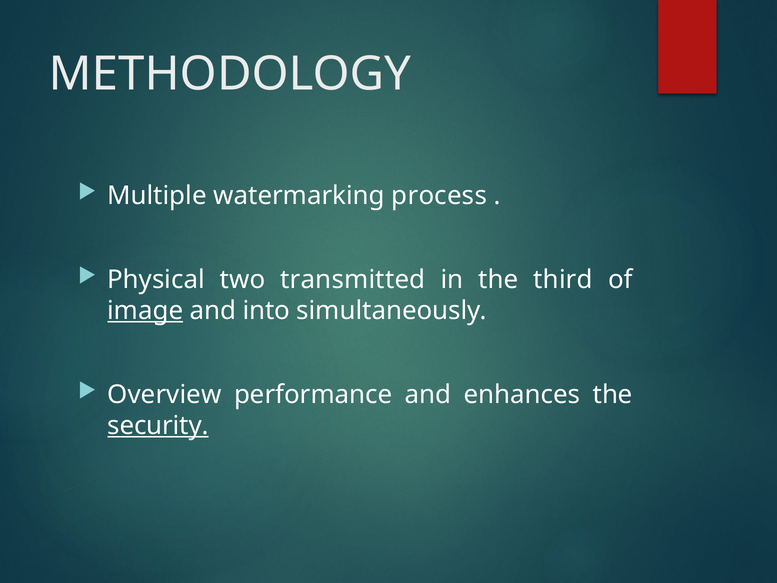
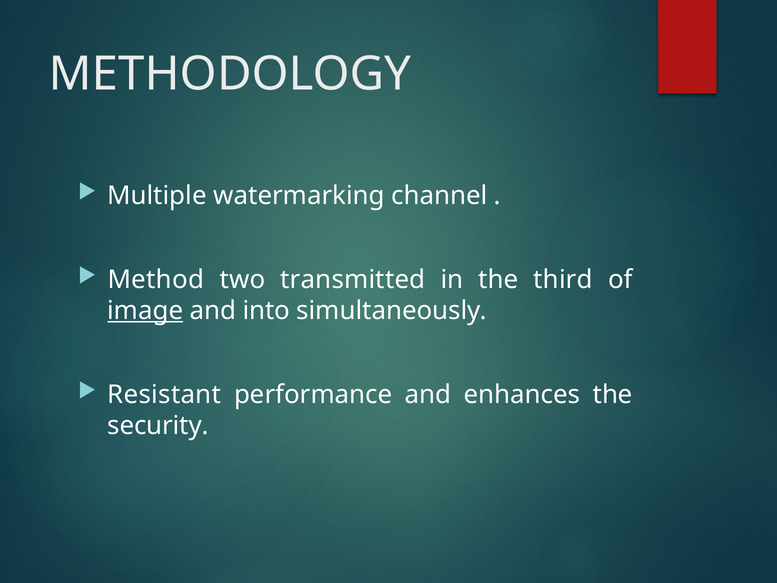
process: process -> channel (439, 196)
Physical: Physical -> Method (156, 279)
Overview: Overview -> Resistant (164, 394)
security underline: present -> none (158, 425)
